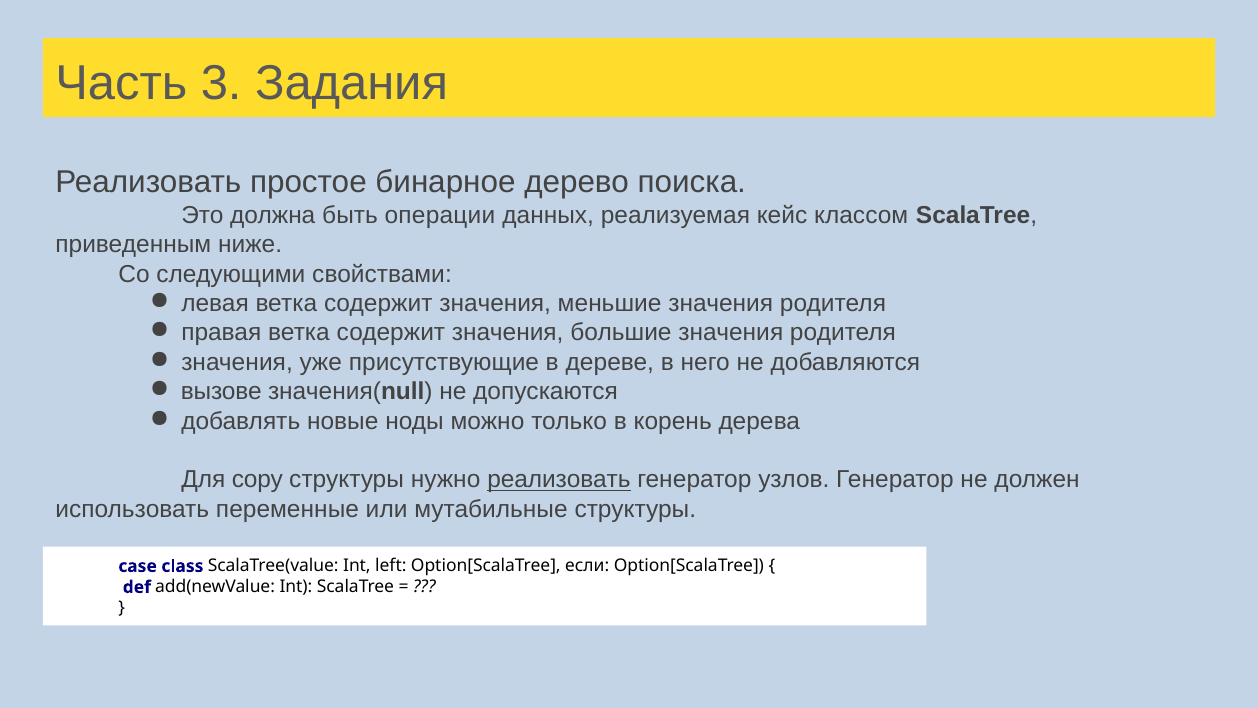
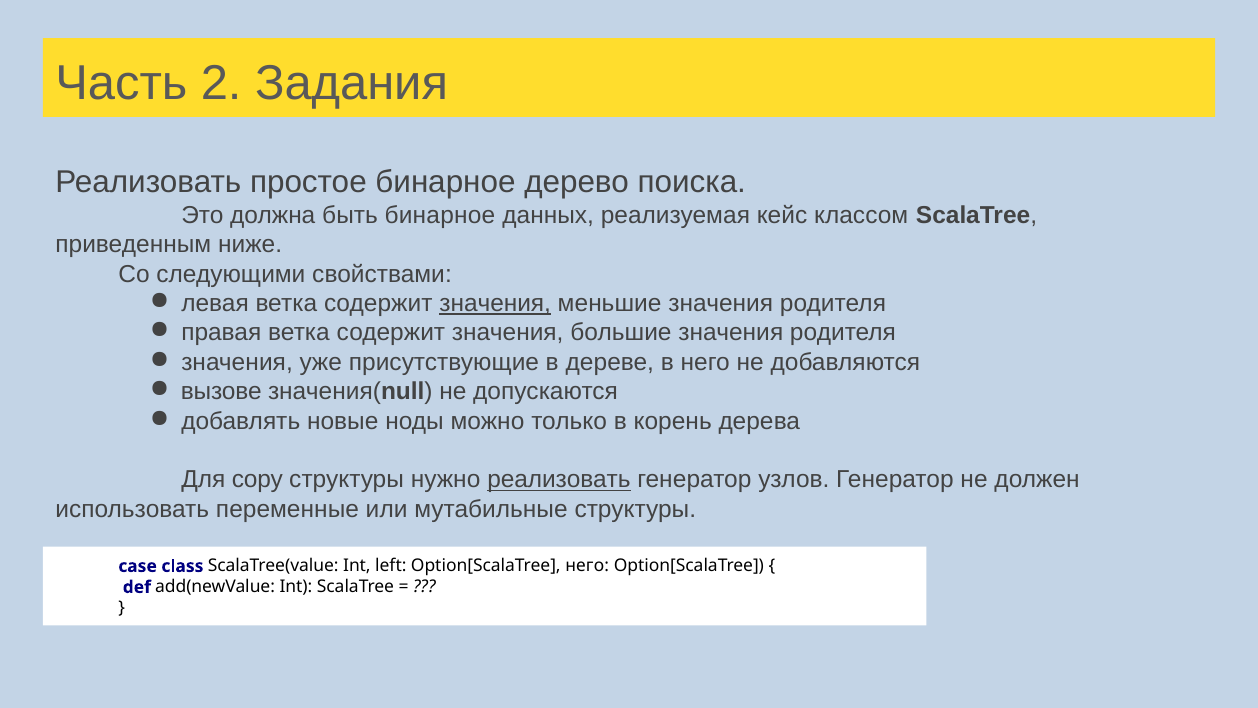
3: 3 -> 2 (221, 83)
быть операции: операции -> бинарное (440, 215)
значения underline: none -> present (495, 303)
Option[ScalaTree если: если -> него (587, 566)
